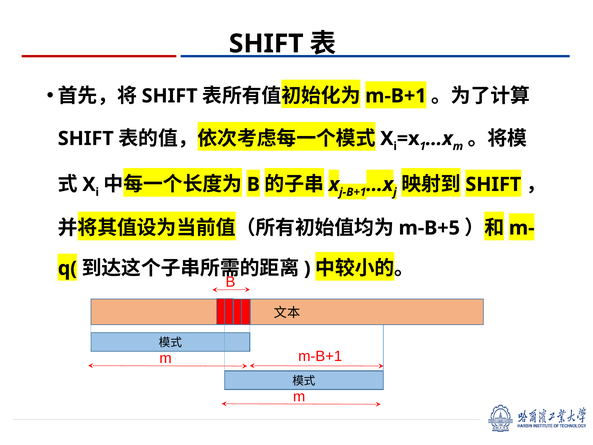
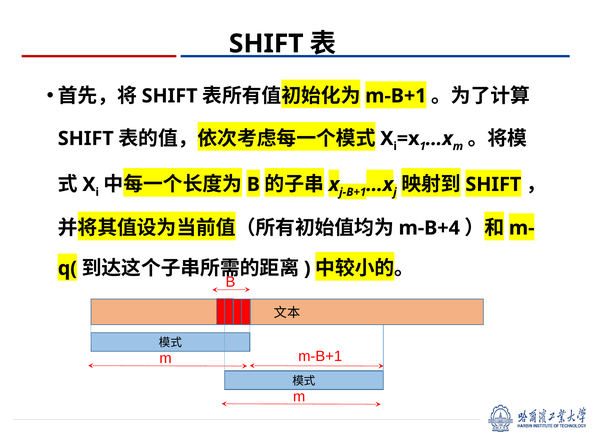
m-B+5: m-B+5 -> m-B+4 (429, 228)
